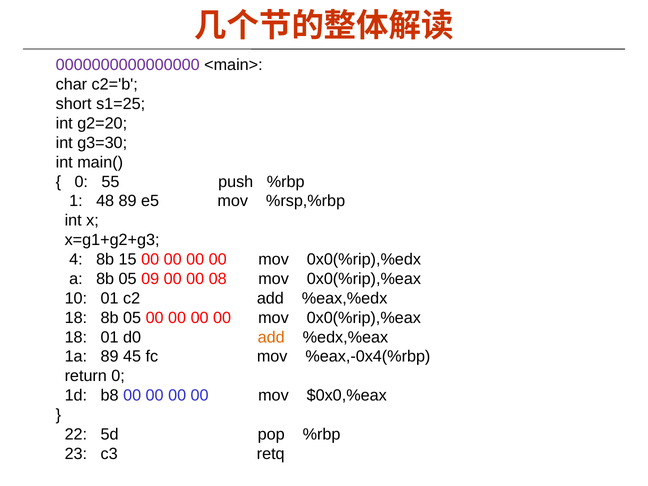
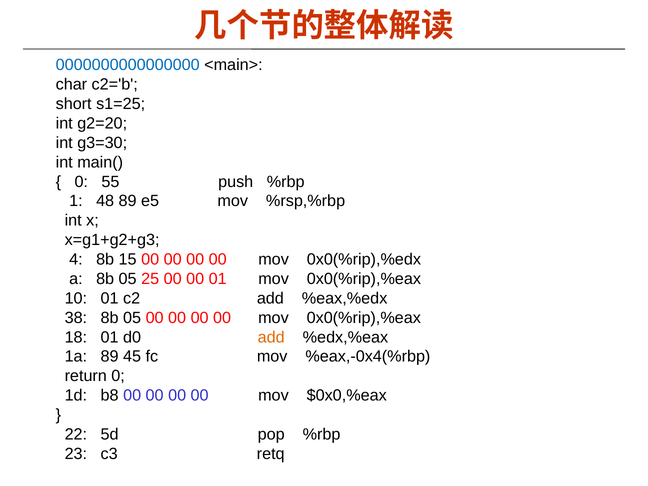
0000000000000000 colour: purple -> blue (128, 65)
09: 09 -> 25 (150, 279)
00 08: 08 -> 01 (218, 279)
18: 18 -> 38 (76, 318)
